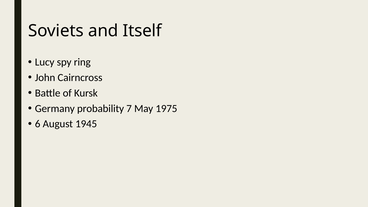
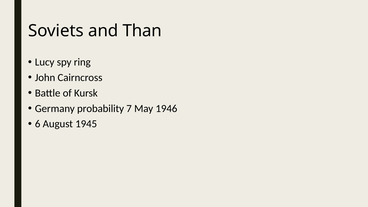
Itself: Itself -> Than (142, 31)
1975: 1975 -> 1946 (166, 108)
